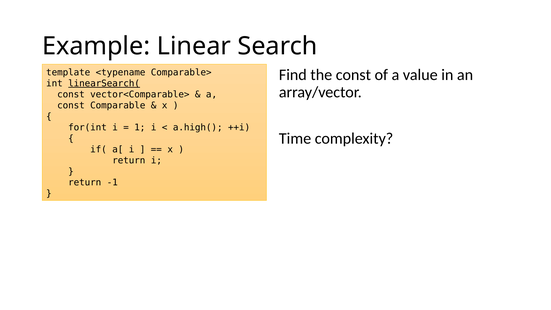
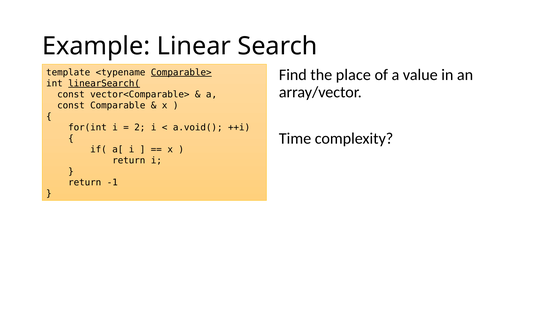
Comparable> underline: none -> present (181, 72)
the const: const -> place (353, 75)
1: 1 -> 2 (140, 127)
a.high(: a.high( -> a.void( (198, 127)
